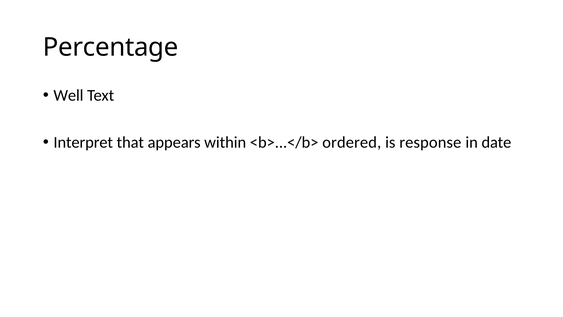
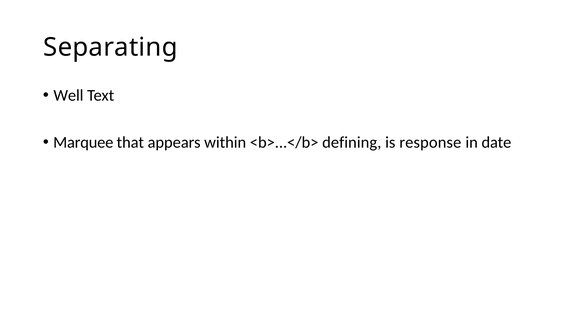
Percentage: Percentage -> Separating (110, 47)
Interpret: Interpret -> Marquee (83, 142)
ordered: ordered -> defining (352, 142)
